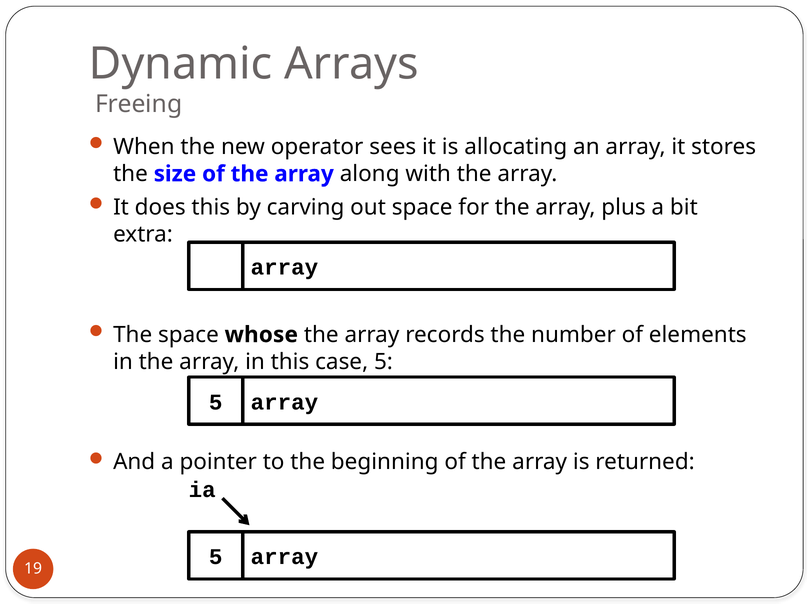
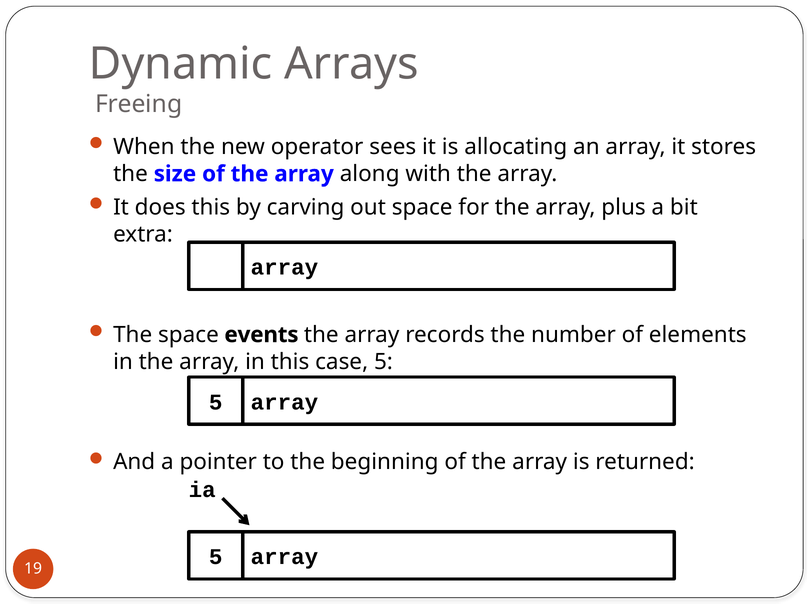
whose: whose -> events (261, 335)
